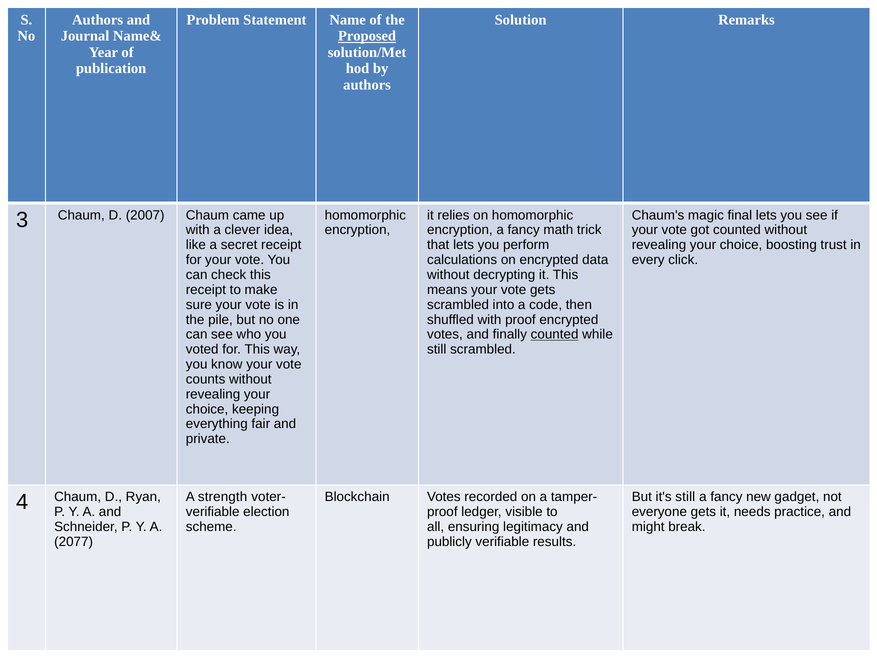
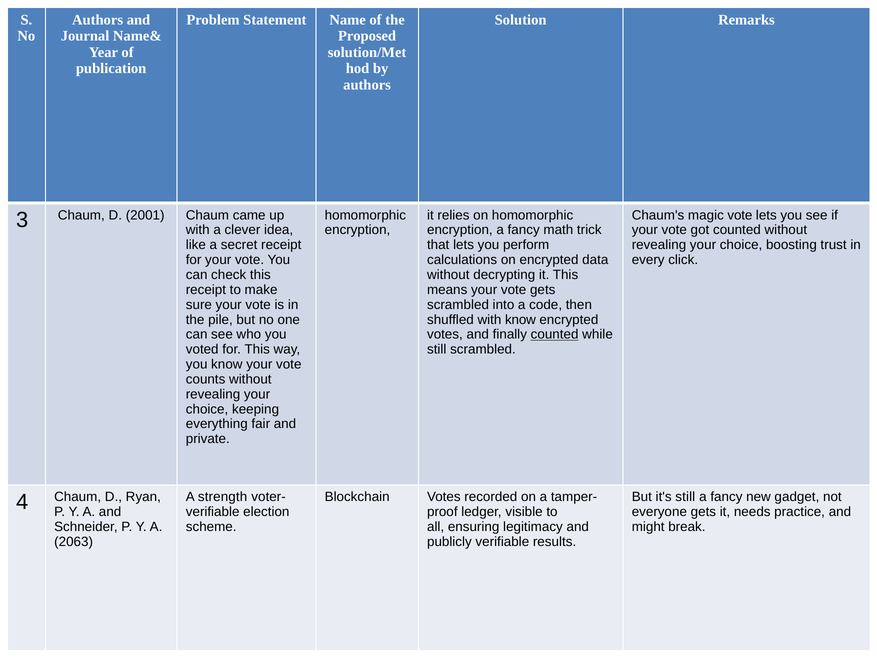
Proposed underline: present -> none (367, 36)
magic final: final -> vote (740, 215)
2007: 2007 -> 2001 (145, 215)
with proof: proof -> know (520, 319)
2077: 2077 -> 2063 (74, 542)
